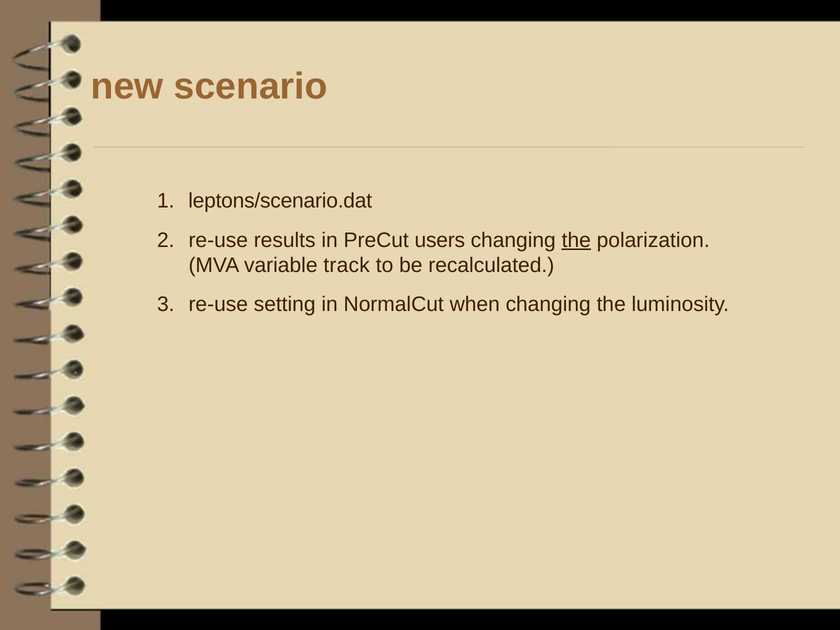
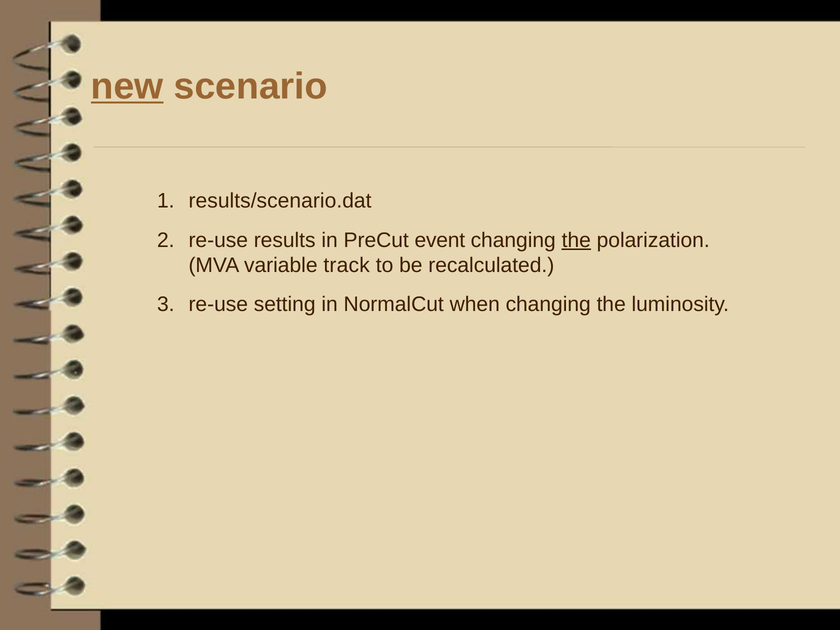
new underline: none -> present (127, 86)
leptons/scenario.dat: leptons/scenario.dat -> results/scenario.dat (280, 201)
users: users -> event (440, 240)
